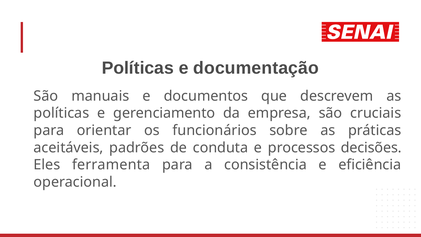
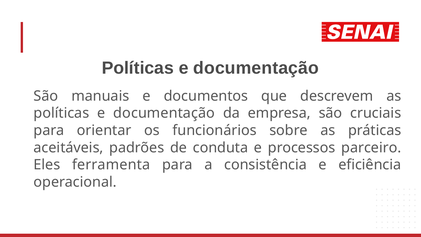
gerenciamento: gerenciamento -> documentação (164, 113)
decisões: decisões -> parceiro (371, 148)
